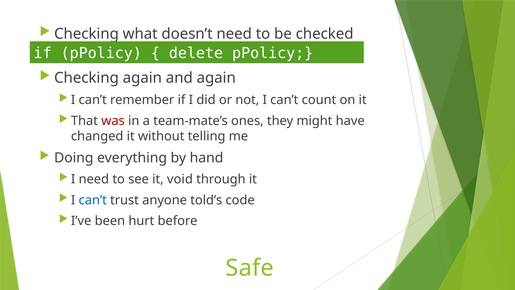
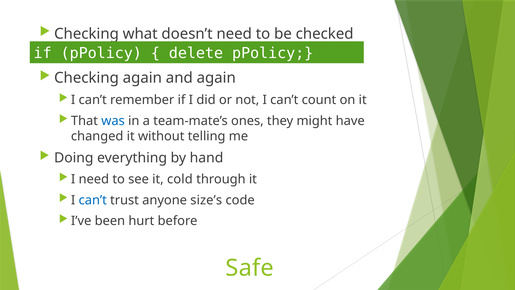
was colour: red -> blue (113, 121)
void: void -> cold (180, 179)
told’s: told’s -> size’s (206, 200)
